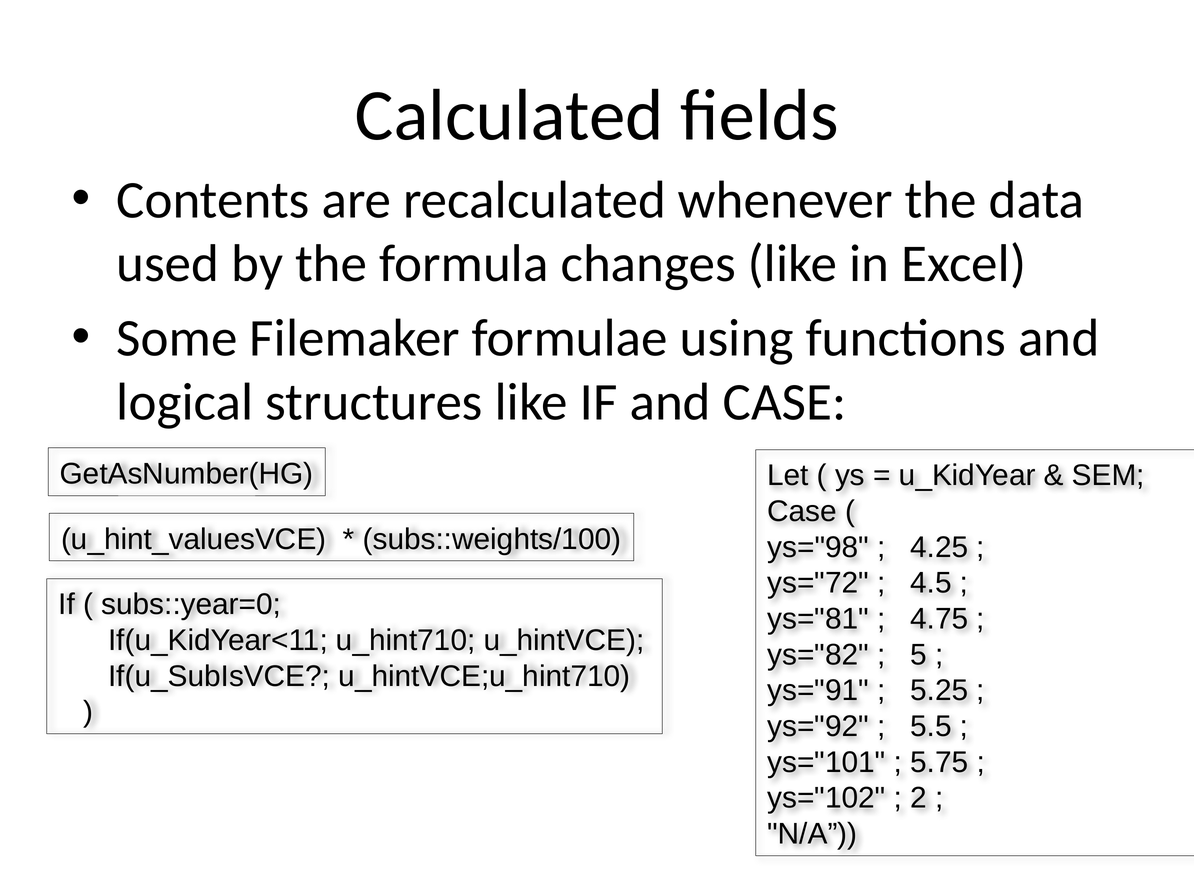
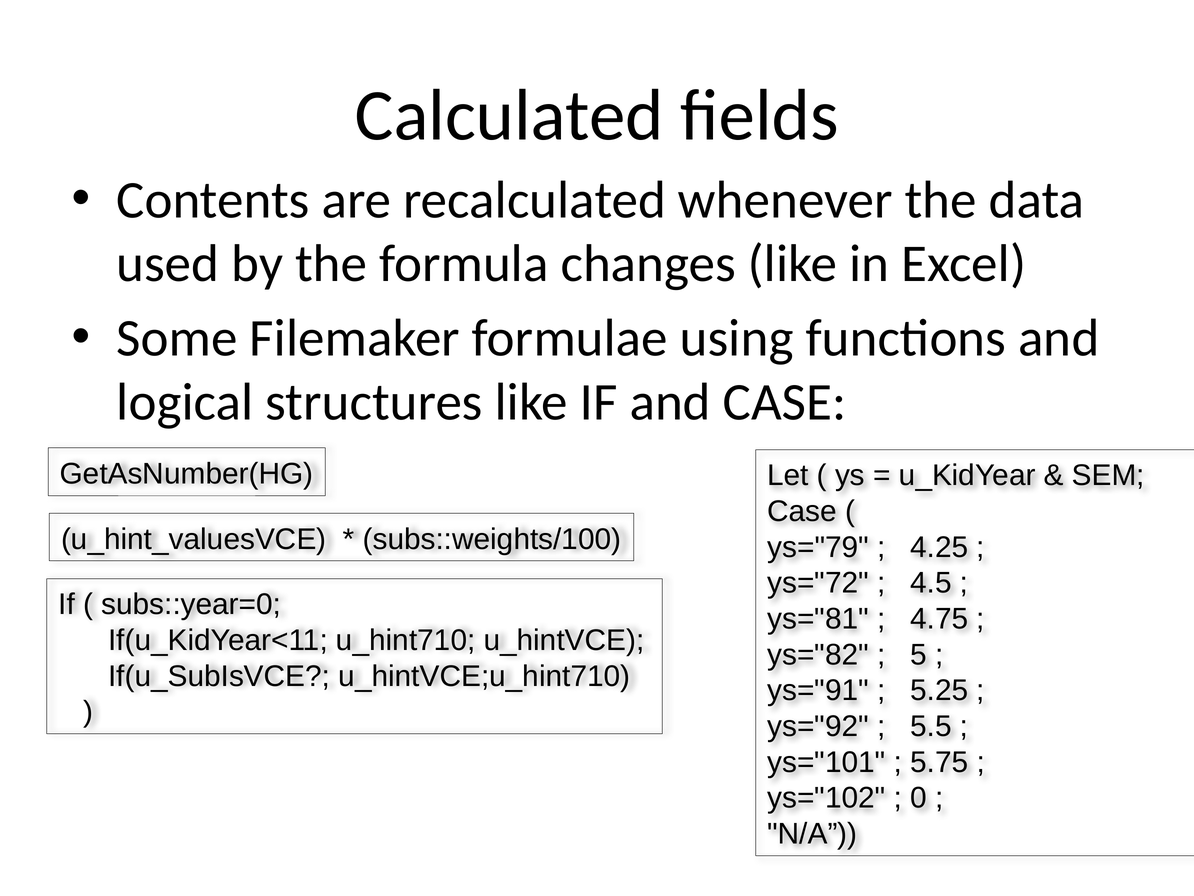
ys="98: ys="98 -> ys="79 (818, 547)
2: 2 -> 0 (919, 798)
